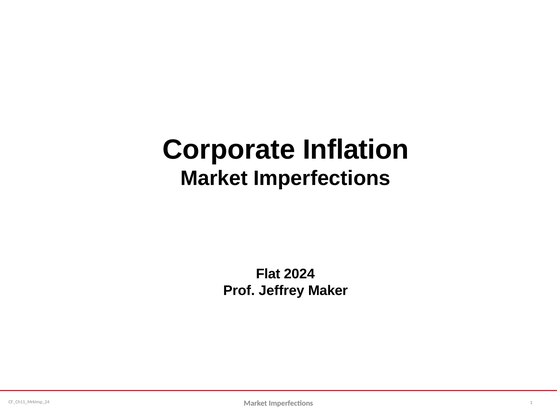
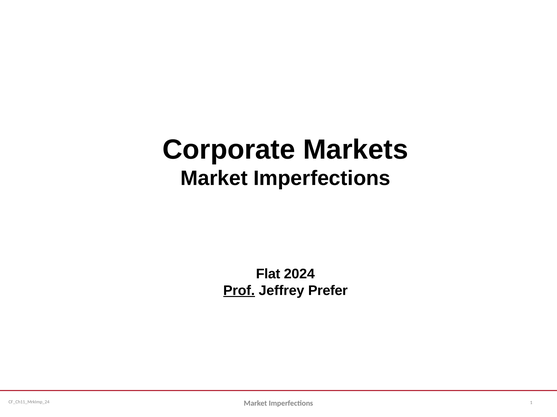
Inflation: Inflation -> Markets (356, 150)
Prof underline: none -> present (239, 291)
Maker: Maker -> Prefer (328, 291)
